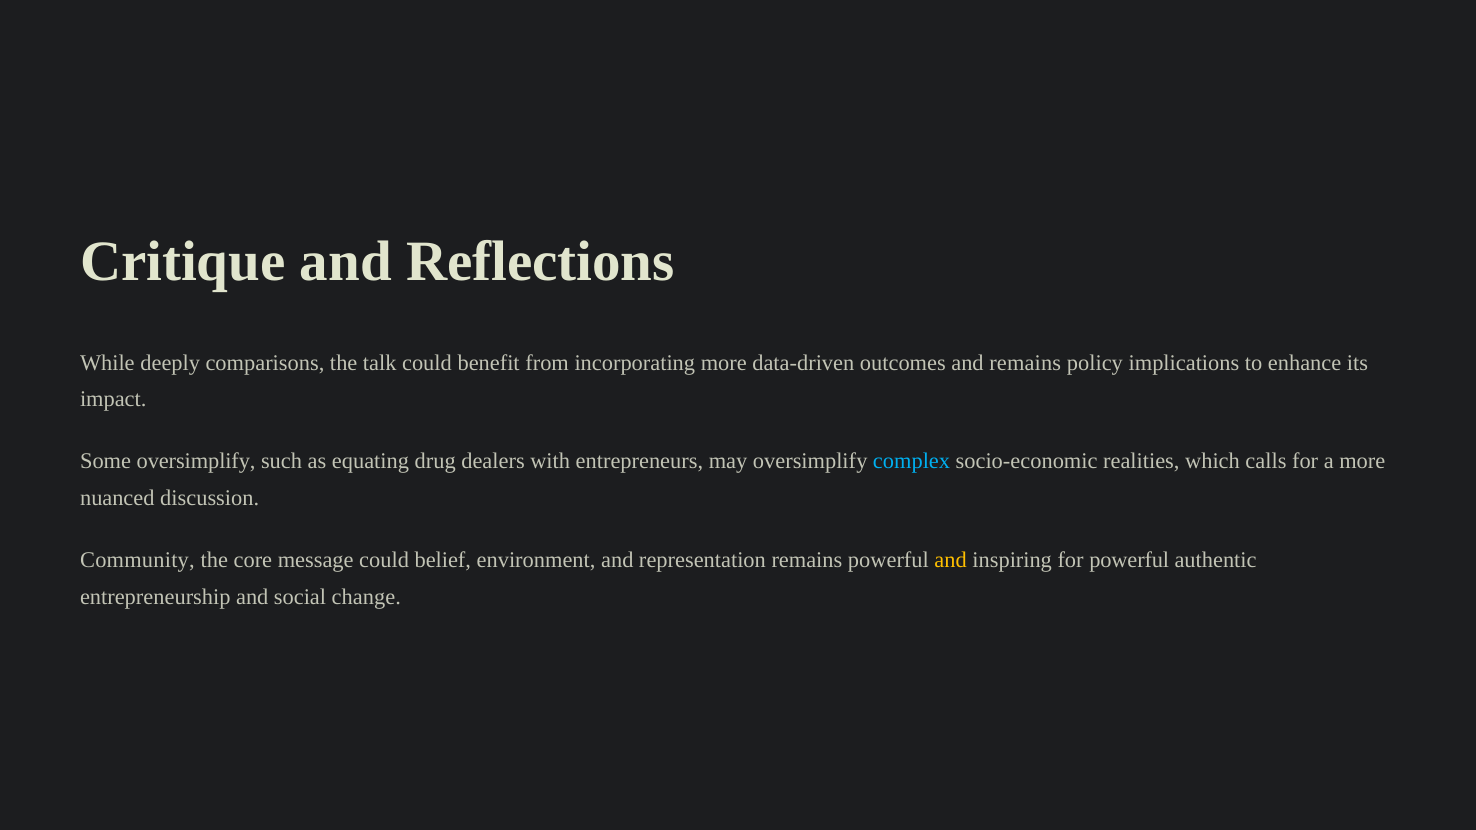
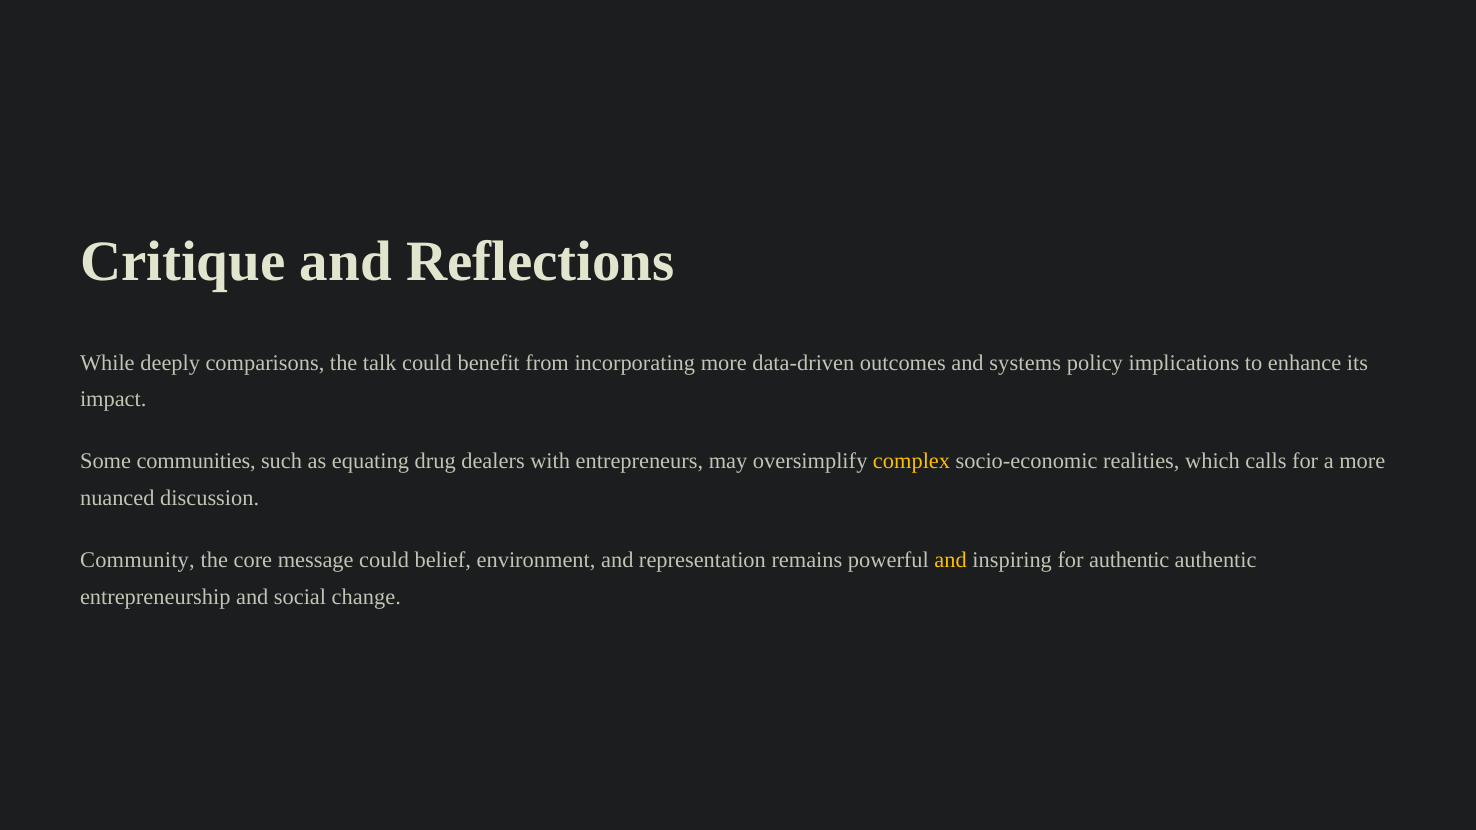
and remains: remains -> systems (1025, 363)
Some oversimplify: oversimplify -> communities (196, 462)
complex colour: light blue -> yellow (912, 462)
for powerful: powerful -> authentic (1129, 561)
